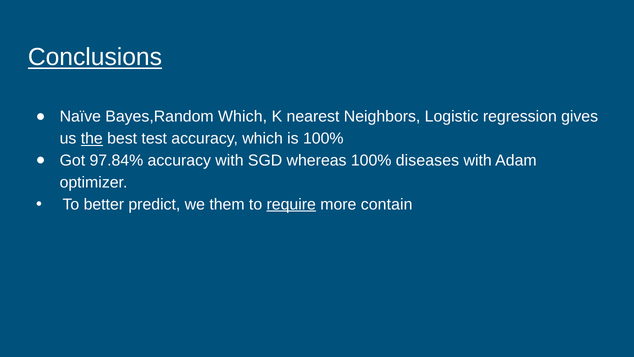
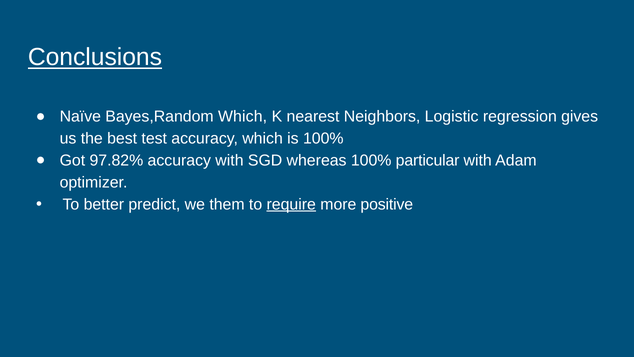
the underline: present -> none (92, 138)
97.84%: 97.84% -> 97.82% (116, 160)
diseases: diseases -> particular (428, 160)
contain: contain -> positive (387, 204)
